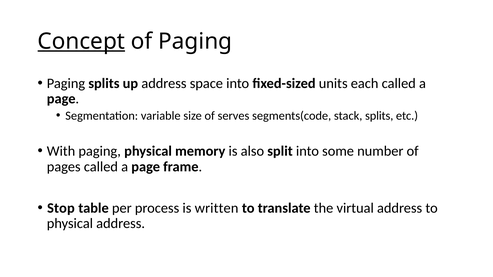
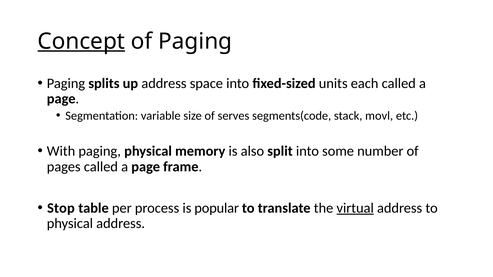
stack splits: splits -> movl (379, 116)
written: written -> popular (217, 208)
virtual underline: none -> present (355, 208)
